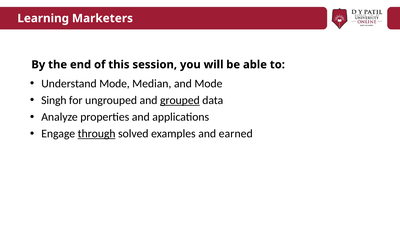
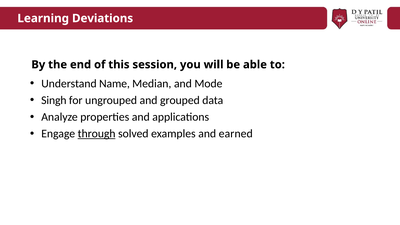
Marketers: Marketers -> Deviations (103, 18)
Understand Mode: Mode -> Name (114, 84)
grouped underline: present -> none (180, 100)
